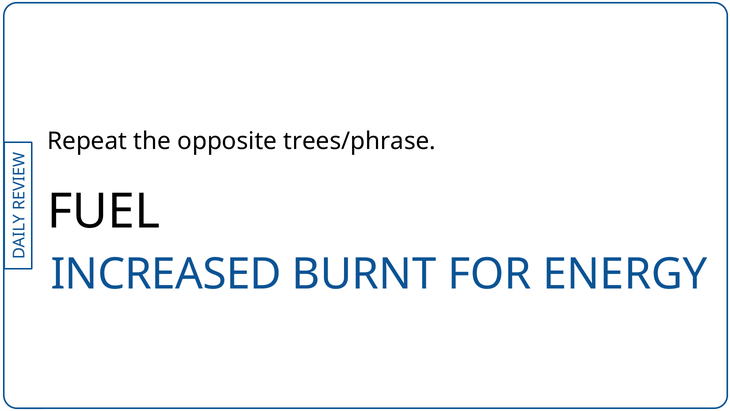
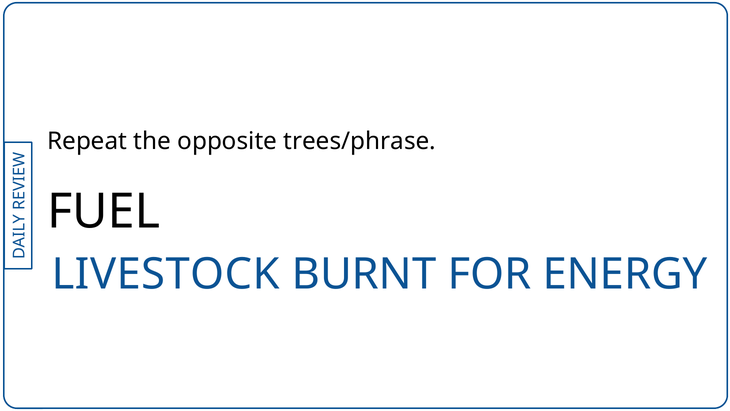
INCREASED: INCREASED -> LIVESTOCK (166, 274)
